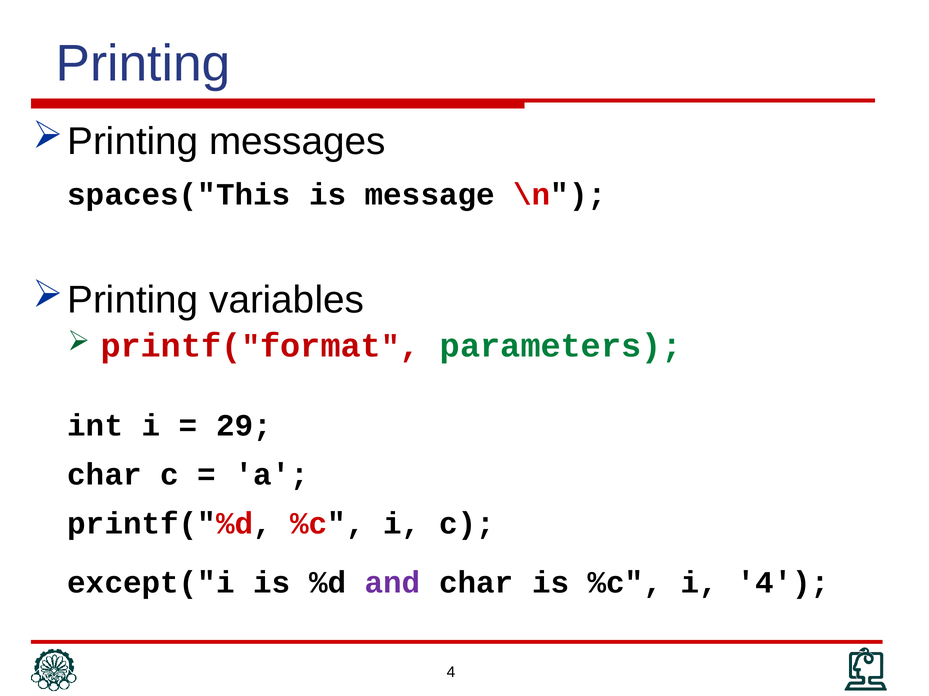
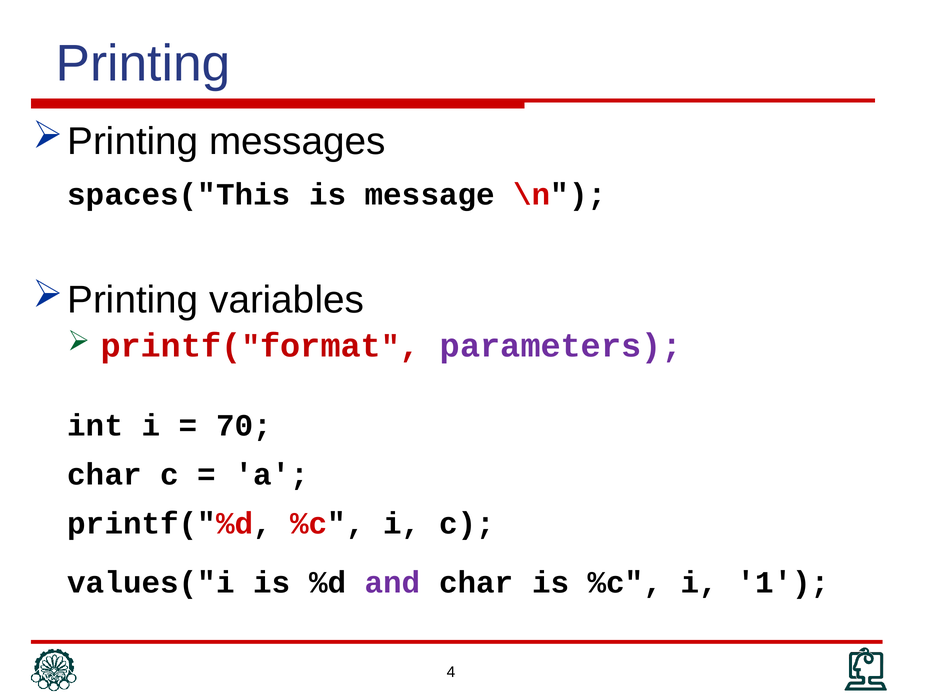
parameters colour: green -> purple (561, 346)
29: 29 -> 70 (244, 426)
except("i: except("i -> values("i (151, 583)
i 4: 4 -> 1 (783, 583)
